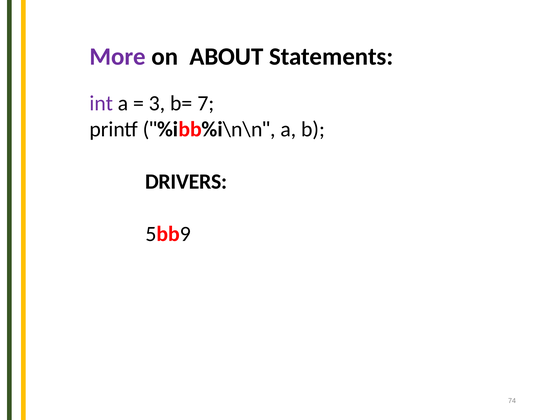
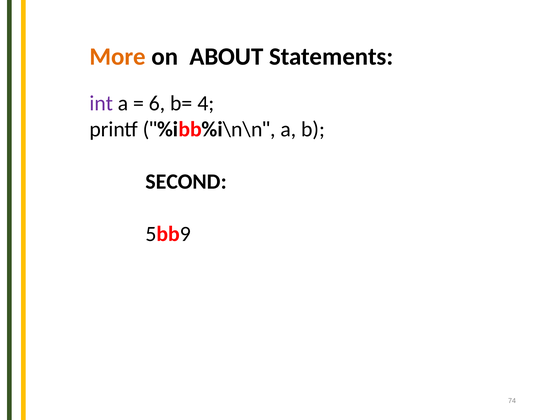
More colour: purple -> orange (118, 57)
3: 3 -> 6 (157, 103)
7: 7 -> 4 (206, 103)
DRIVERS: DRIVERS -> SECOND (186, 182)
